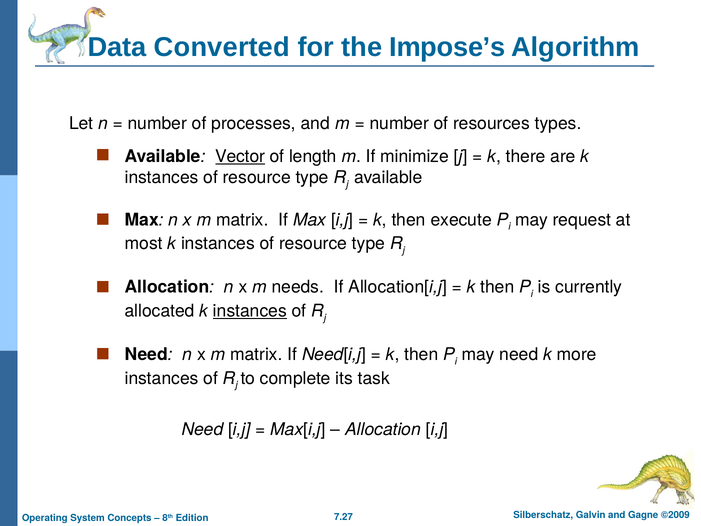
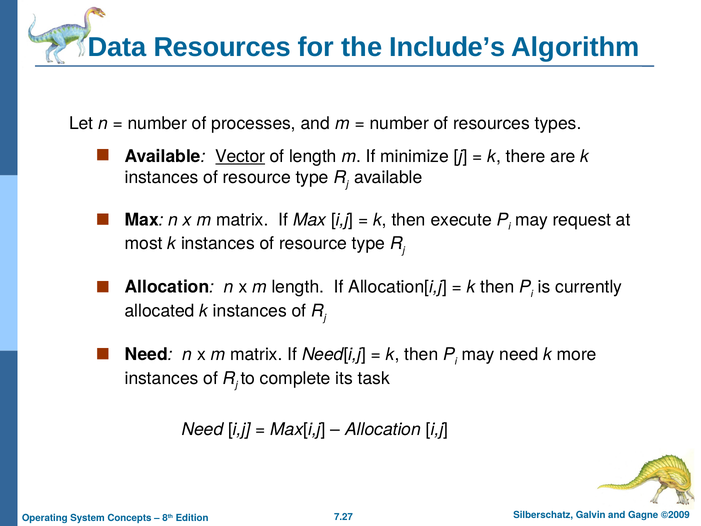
Data Converted: Converted -> Resources (222, 47)
Impose’s: Impose’s -> Include’s (447, 47)
m needs: needs -> length (298, 287)
instances underline: present -> none (250, 311)
